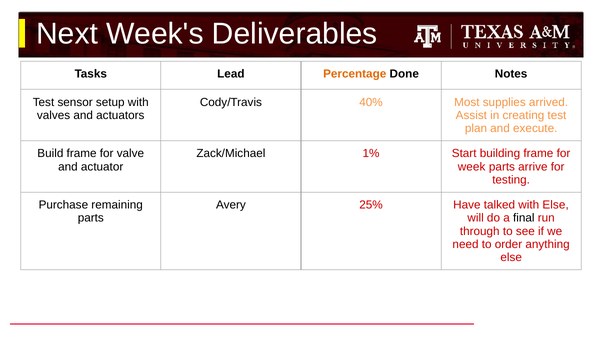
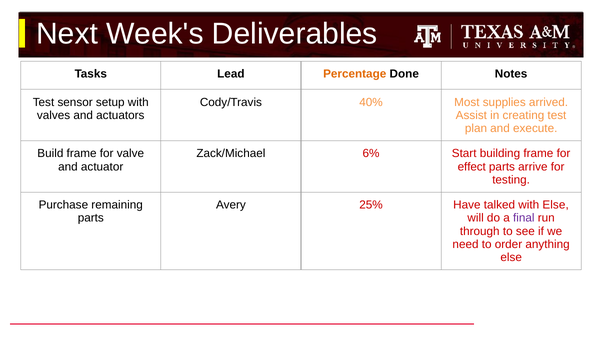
1%: 1% -> 6% (371, 154)
week: week -> effect (472, 167)
final colour: black -> purple (524, 218)
